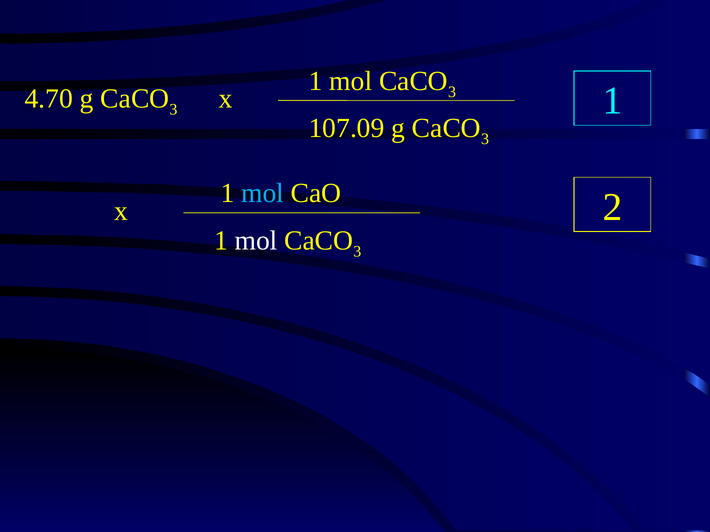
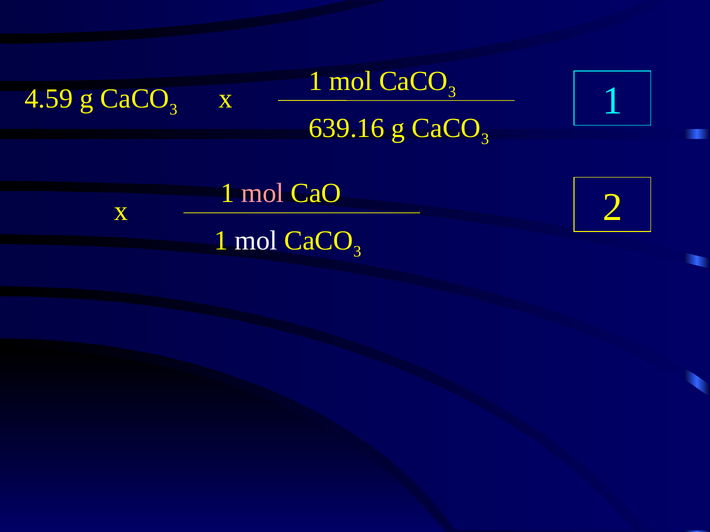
4.70: 4.70 -> 4.59 (49, 99)
107.09: 107.09 -> 639.16 (347, 128)
mol colour: light blue -> pink (263, 194)
